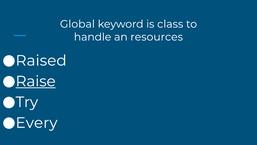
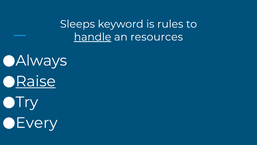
Global: Global -> Sleeps (77, 24)
class: class -> rules (170, 24)
handle underline: none -> present (93, 37)
Raised: Raised -> Always (41, 60)
